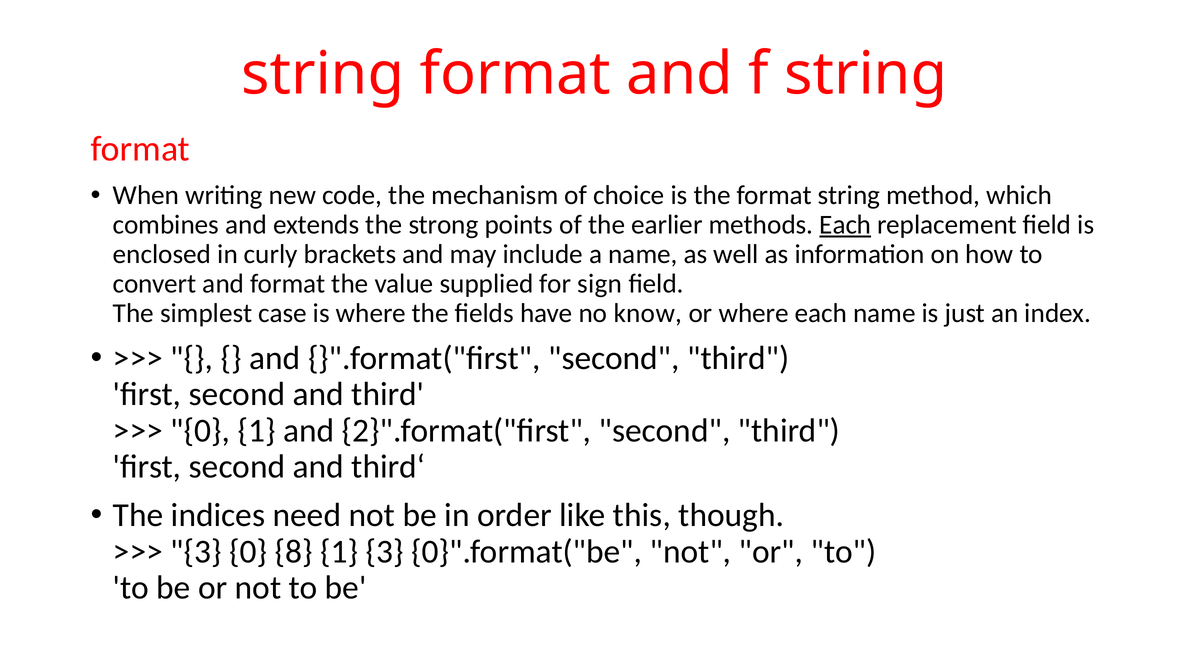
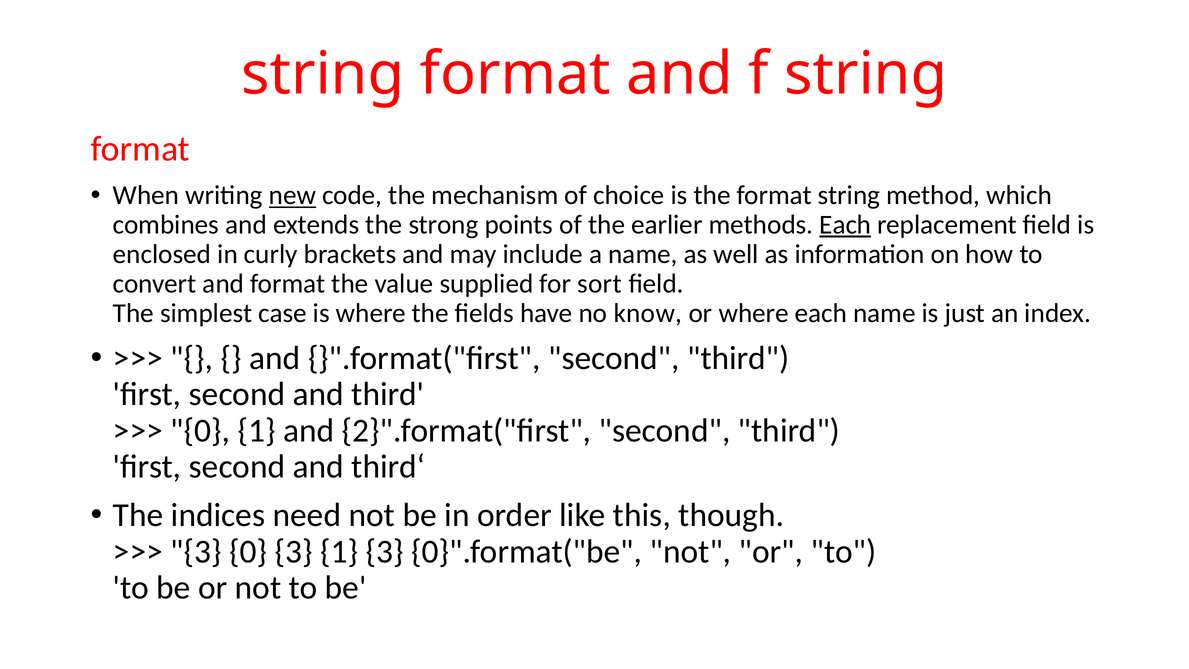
new underline: none -> present (292, 195)
sign: sign -> sort (600, 284)
0 8: 8 -> 3 (294, 551)
